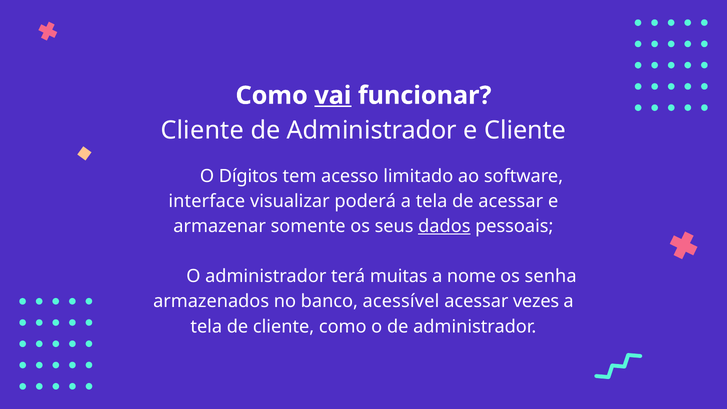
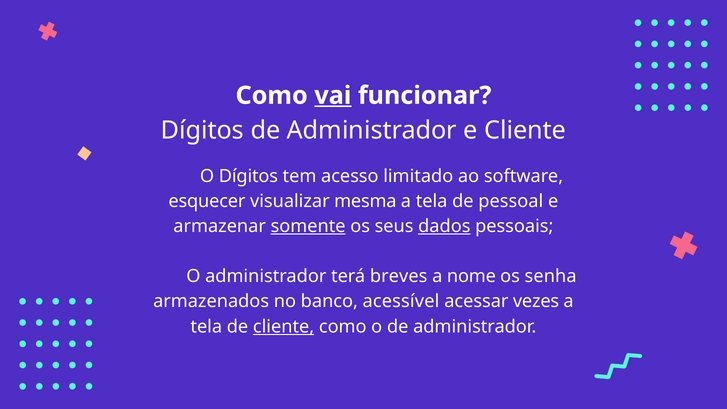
Cliente: Cliente -> Dígitos (202, 130)
interface: interface -> esquecer (207, 201)
poderá: poderá -> mesma (365, 201)
de acessar: acessar -> pessoal (511, 201)
somente underline: none -> present (308, 226)
muitas: muitas -> breves (399, 276)
cliente underline: none -> present (284, 327)
